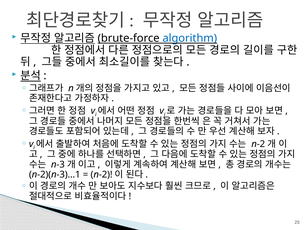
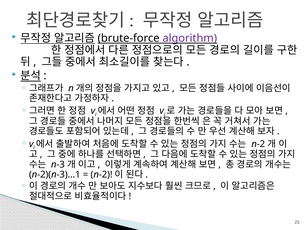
algorithm colour: blue -> purple (190, 38)
